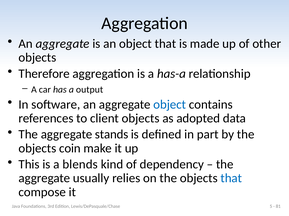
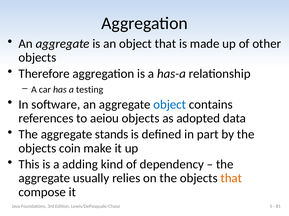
output: output -> testing (90, 90)
client: client -> aeiou (105, 119)
blends: blends -> adding (80, 165)
that colour: blue -> orange (231, 179)
